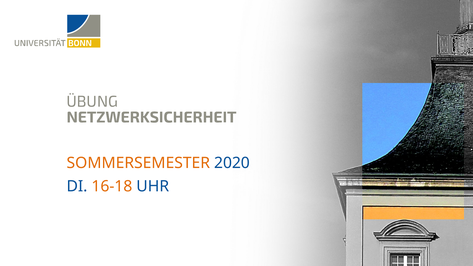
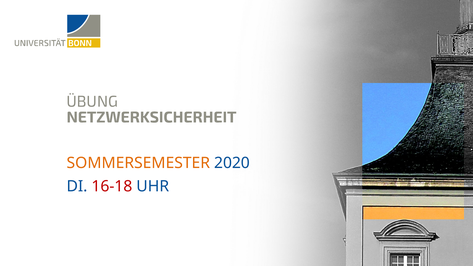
16-18 colour: orange -> red (112, 186)
